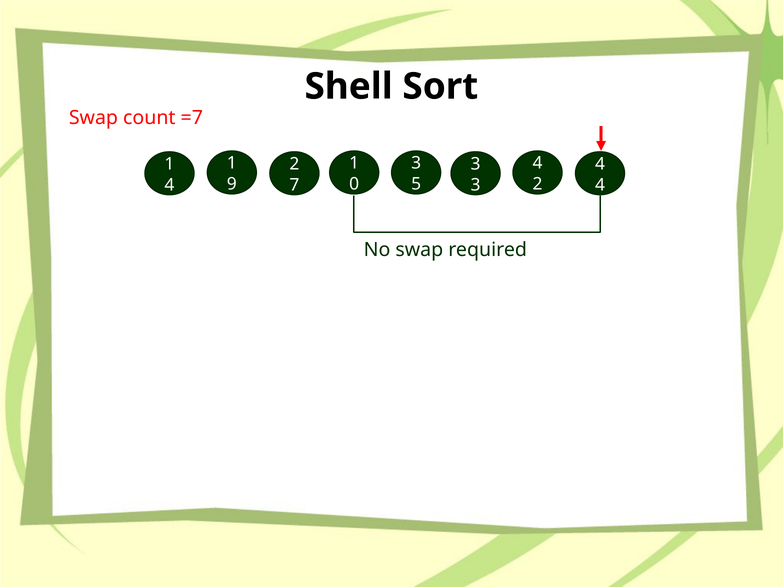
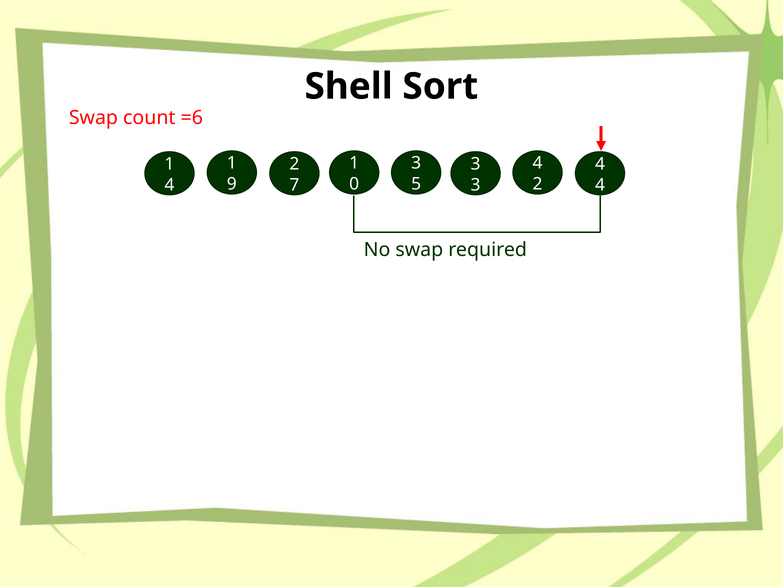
=7: =7 -> =6 (192, 118)
